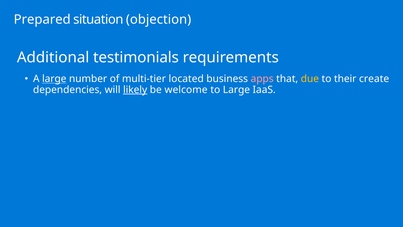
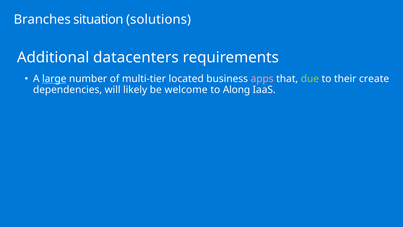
Prepared: Prepared -> Branches (42, 20)
objection: objection -> solutions (159, 20)
testimonials: testimonials -> datacenters (136, 58)
due colour: yellow -> light green (310, 79)
likely underline: present -> none (135, 90)
to Large: Large -> Along (237, 90)
